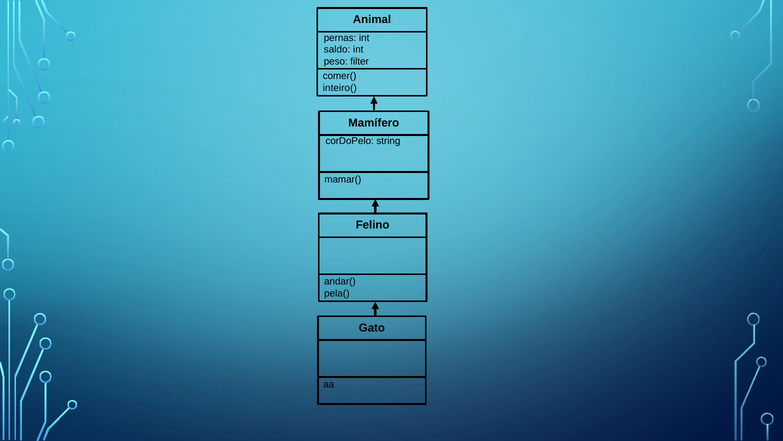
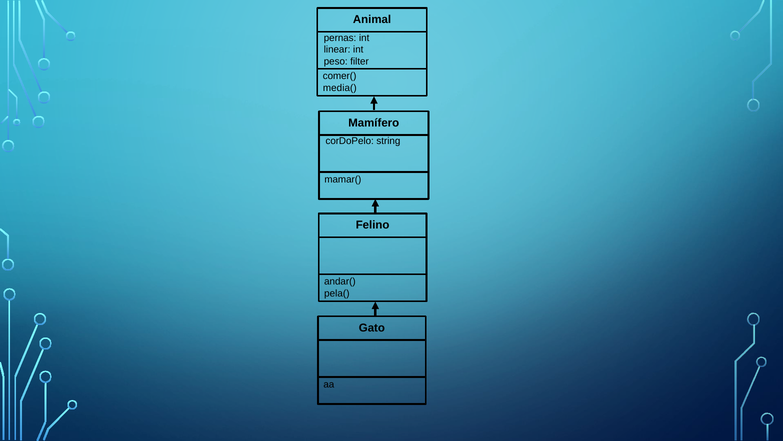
saldo: saldo -> linear (337, 50)
inteiro(: inteiro( -> media( (340, 88)
